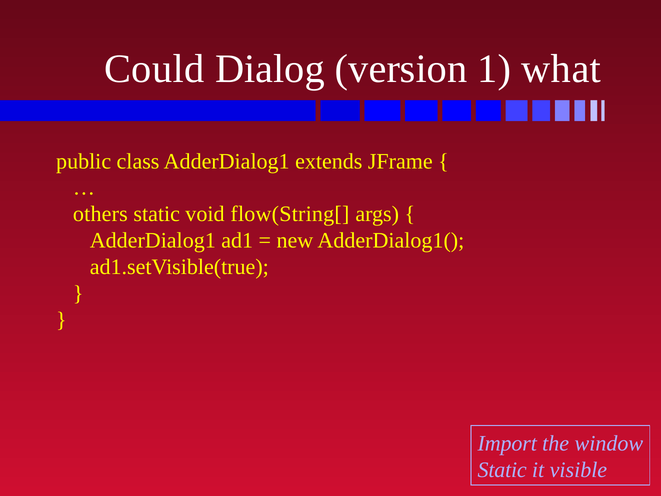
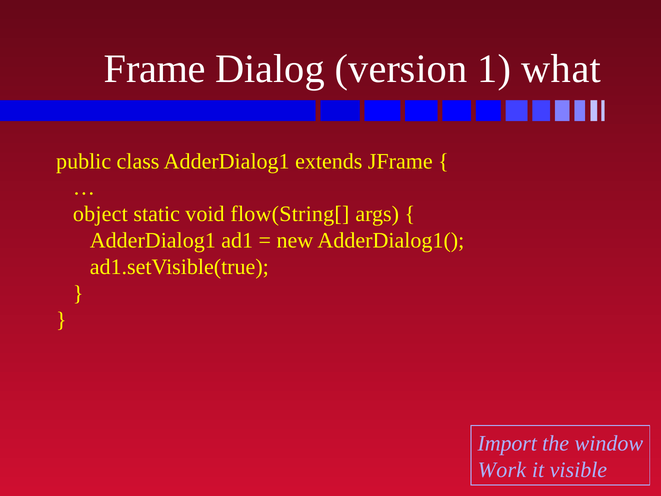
Could: Could -> Frame (155, 69)
others: others -> object (100, 214)
Static: Static -> Work (502, 470)
